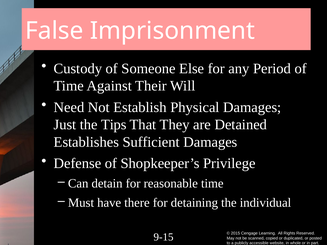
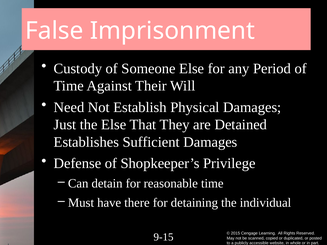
the Tips: Tips -> Else (114, 125)
